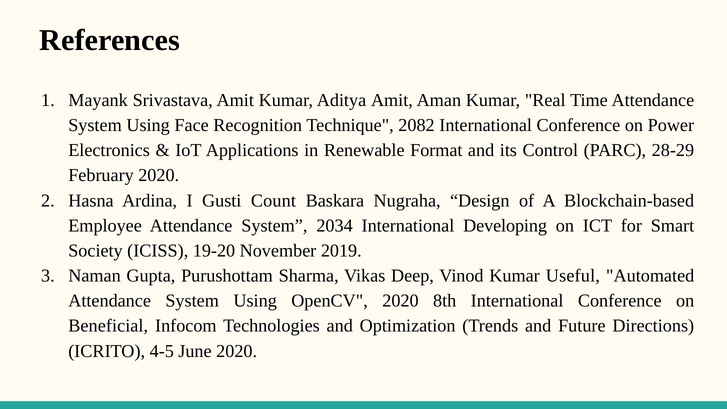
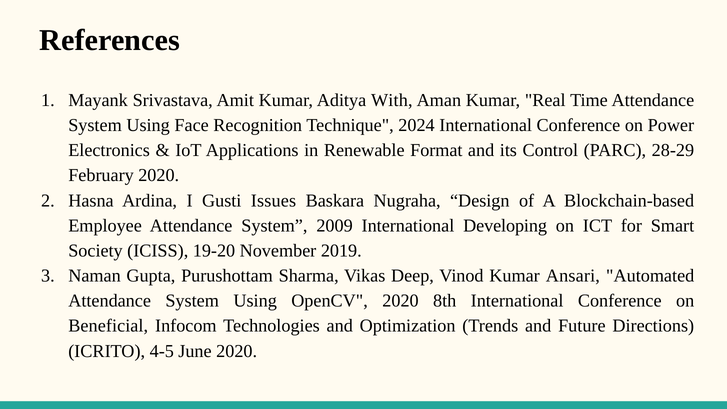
Aditya Amit: Amit -> With (392, 100)
2082: 2082 -> 2024 (417, 125)
Count: Count -> Issues (273, 201)
2034: 2034 -> 2009 (335, 226)
Useful: Useful -> Ansari (573, 276)
